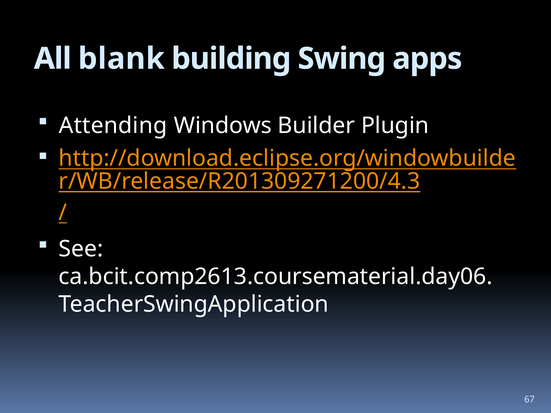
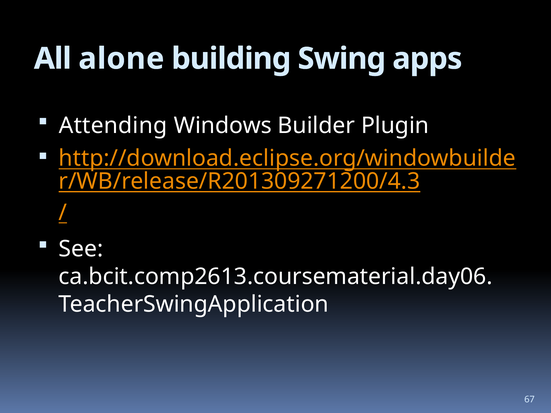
blank: blank -> alone (121, 59)
